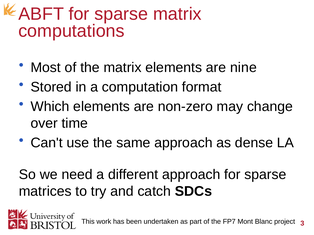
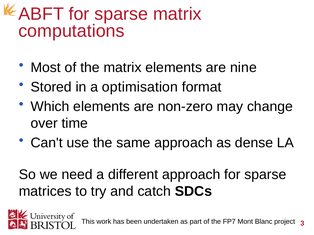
computation: computation -> optimisation (140, 87)
